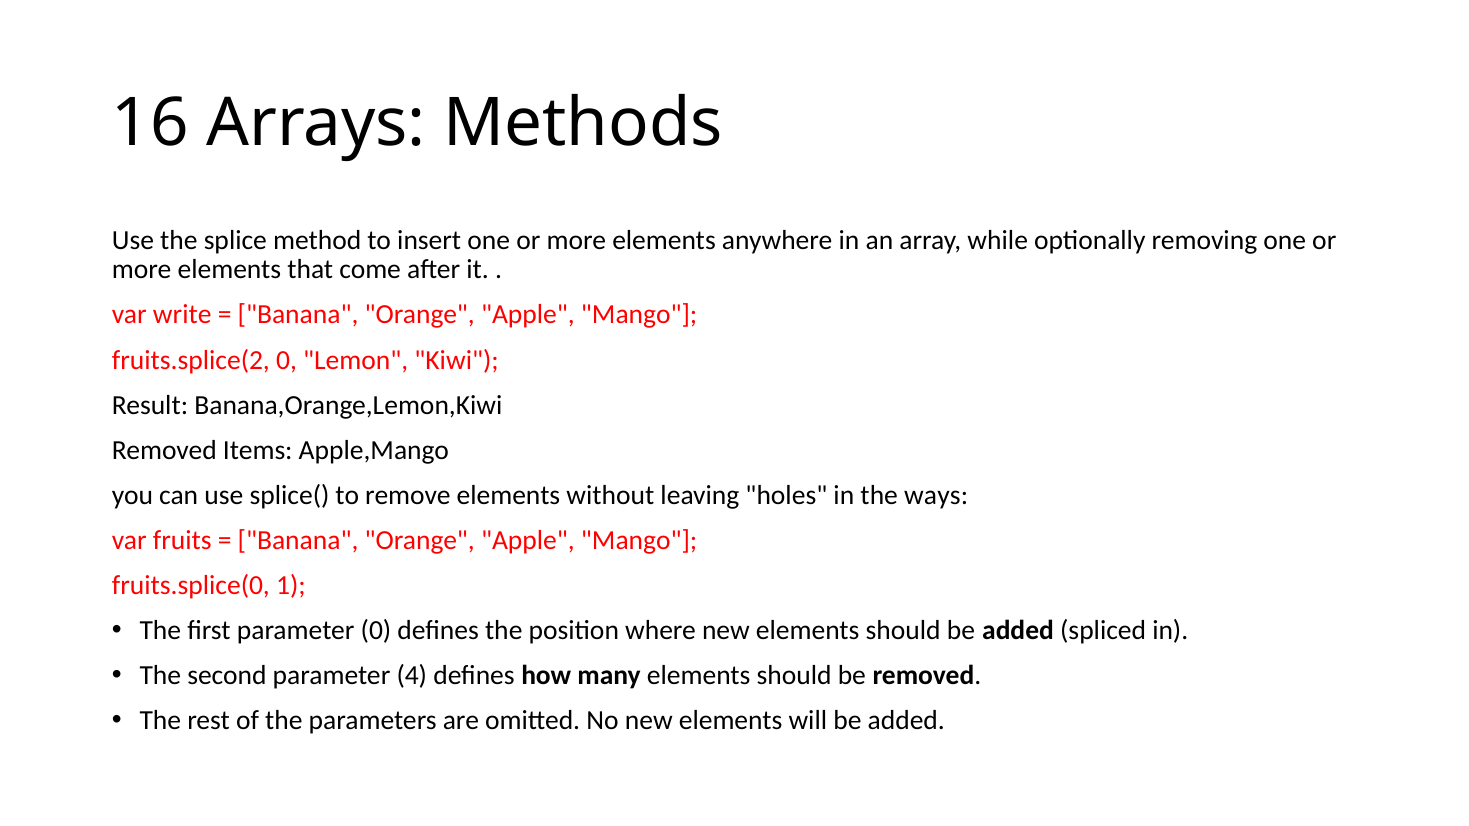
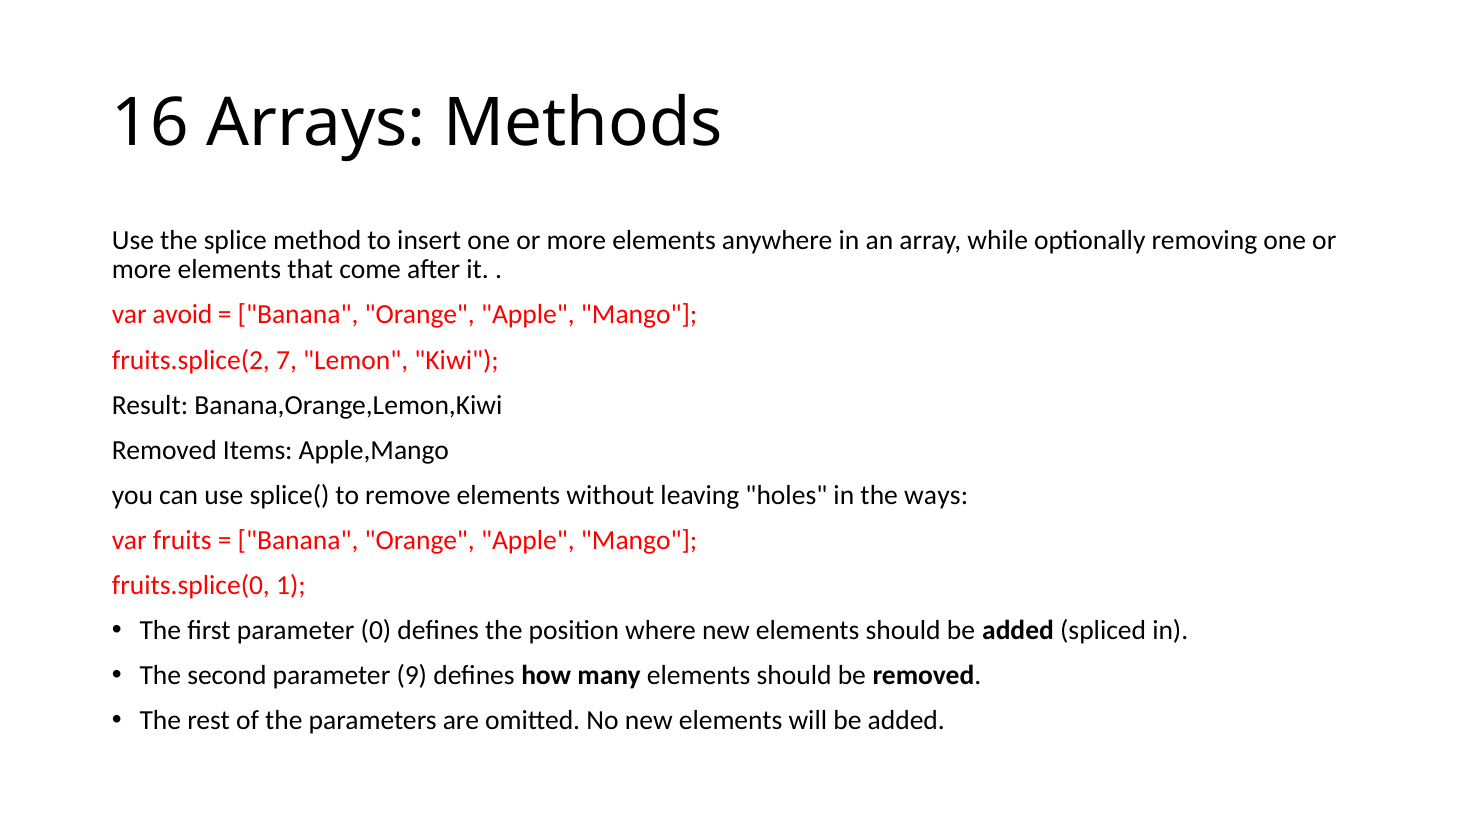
write: write -> avoid (182, 315)
fruits.splice(2 0: 0 -> 7 (287, 360)
4: 4 -> 9 (412, 676)
